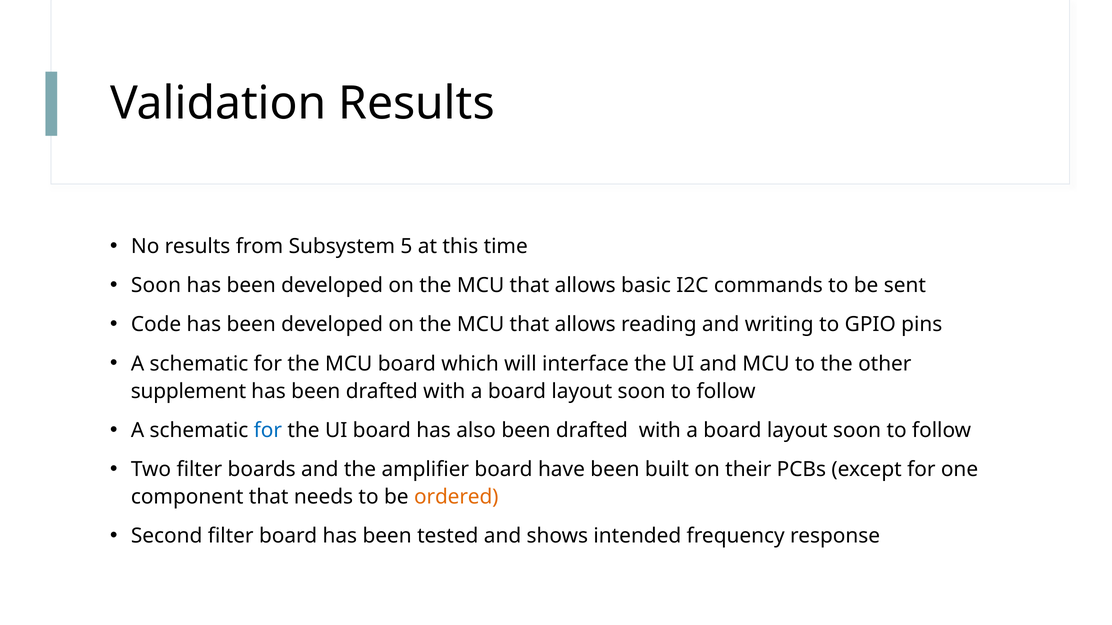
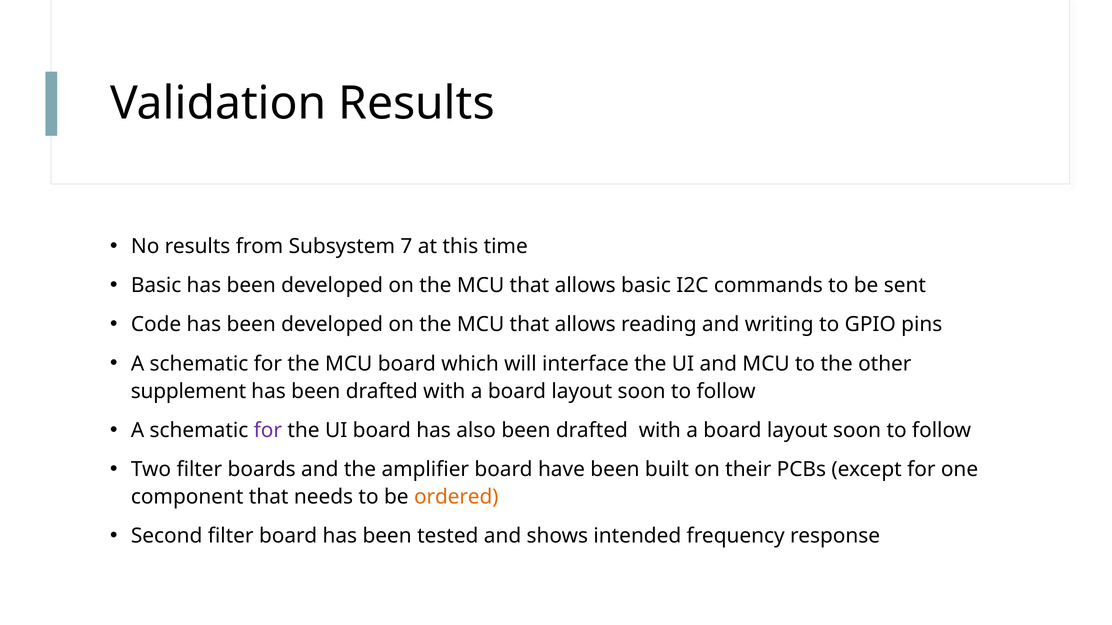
5: 5 -> 7 (406, 247)
Soon: Soon -> Basic (156, 286)
for colour: blue -> purple (268, 431)
